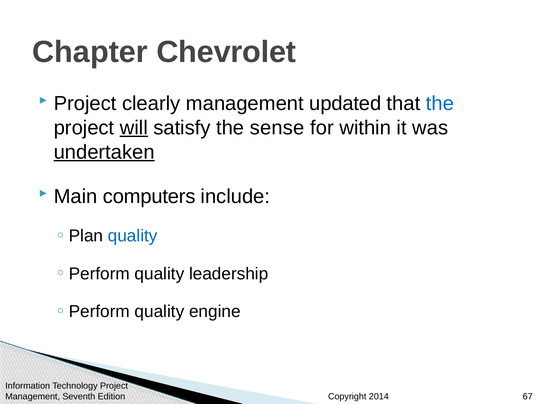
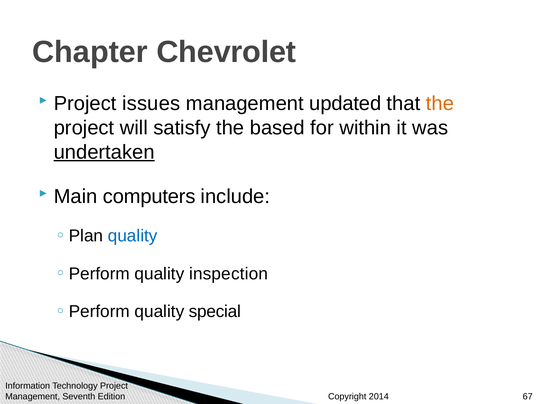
clearly: clearly -> issues (151, 103)
the colour: blue -> orange (440, 103)
will underline: present -> none (134, 128)
sense: sense -> based (277, 128)
leadership: leadership -> inspection (229, 273)
engine: engine -> special (215, 311)
